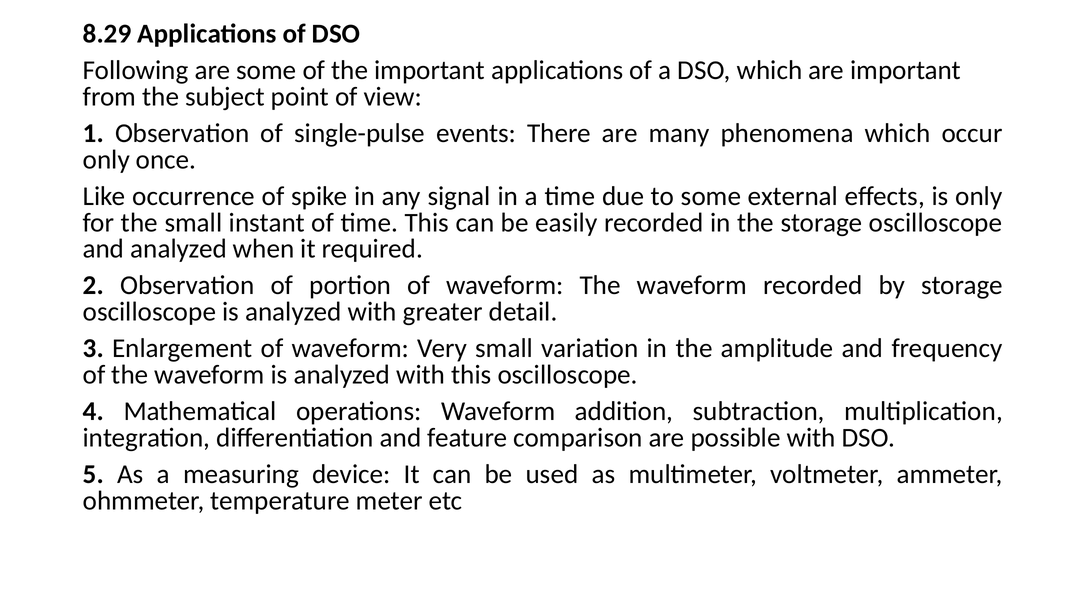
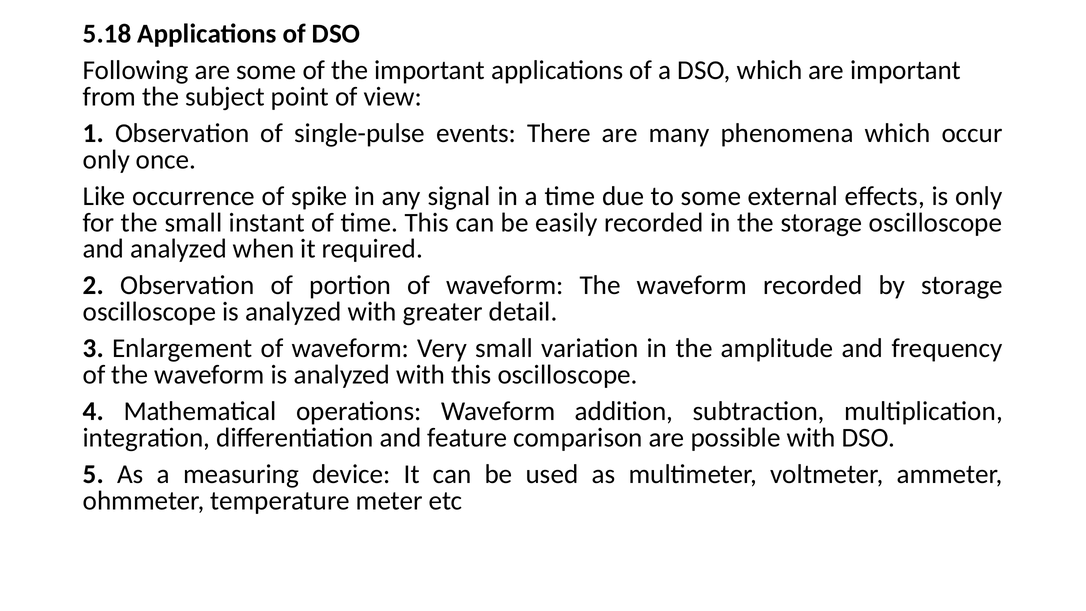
8.29: 8.29 -> 5.18 (107, 34)
